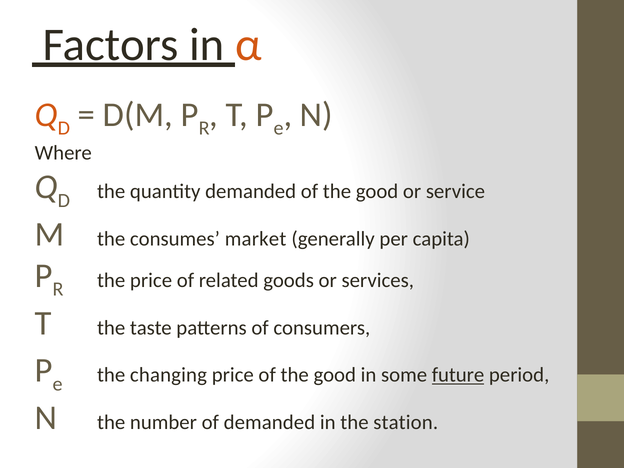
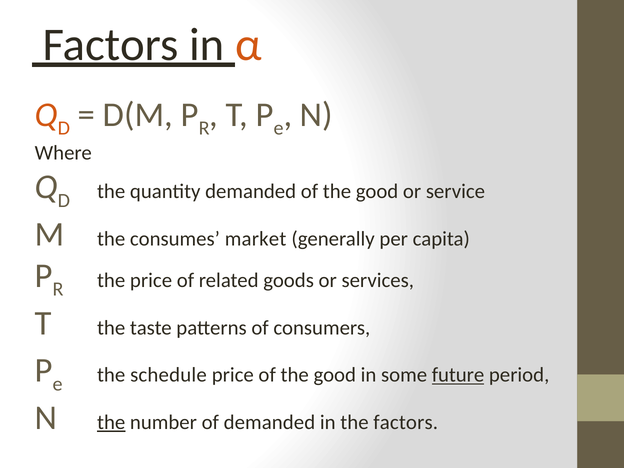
changing: changing -> schedule (168, 375)
the underline: none -> present (111, 422)
the station: station -> factors (406, 422)
